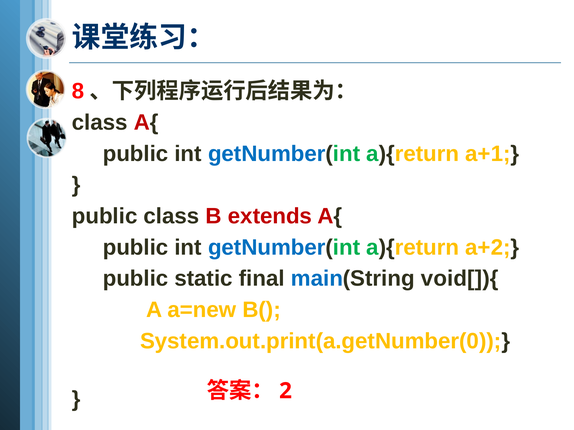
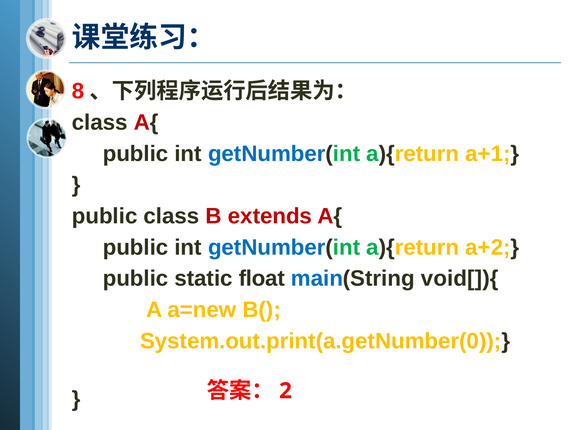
final: final -> float (262, 279)
